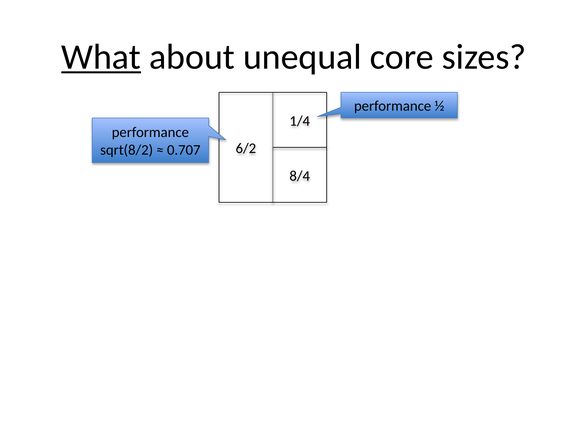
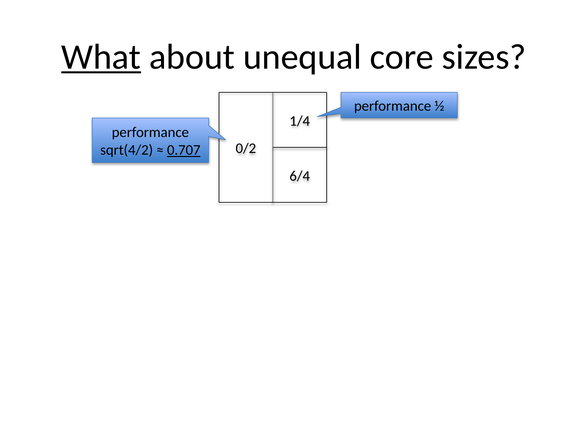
6/2: 6/2 -> 0/2 (246, 148)
sqrt(8/2: sqrt(8/2 -> sqrt(4/2 (127, 150)
0.707 underline: none -> present (184, 150)
8/4: 8/4 -> 6/4 (300, 176)
